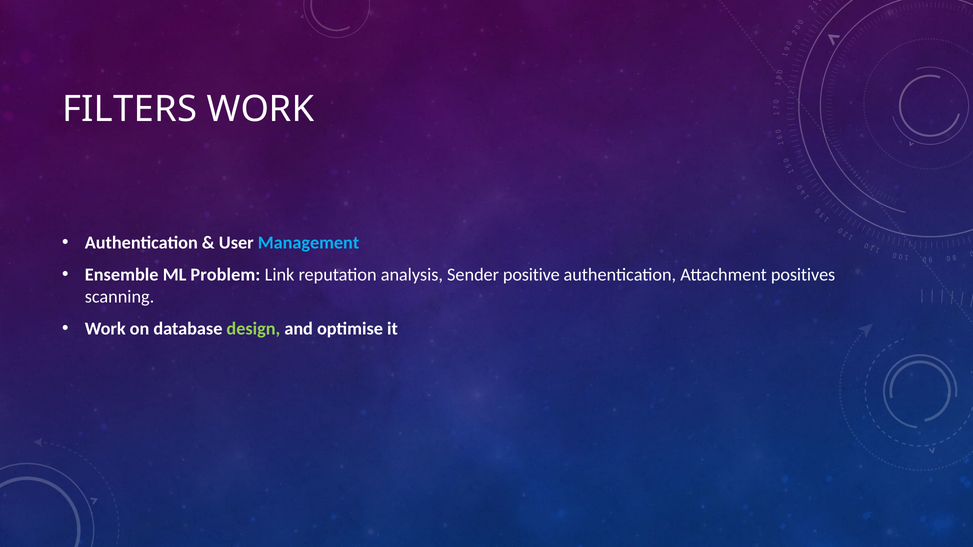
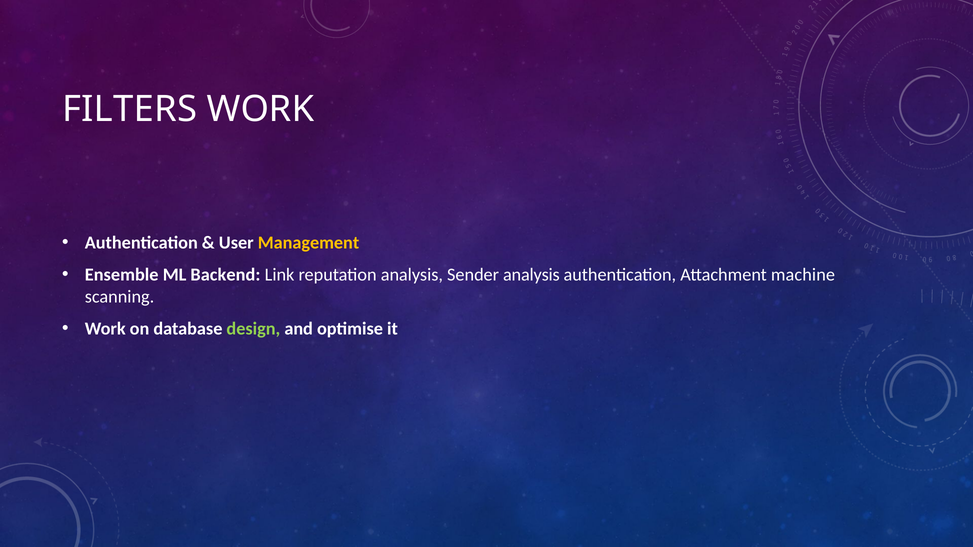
Management colour: light blue -> yellow (308, 243)
Problem: Problem -> Backend (225, 275)
Sender positive: positive -> analysis (531, 275)
positives: positives -> machine (803, 275)
